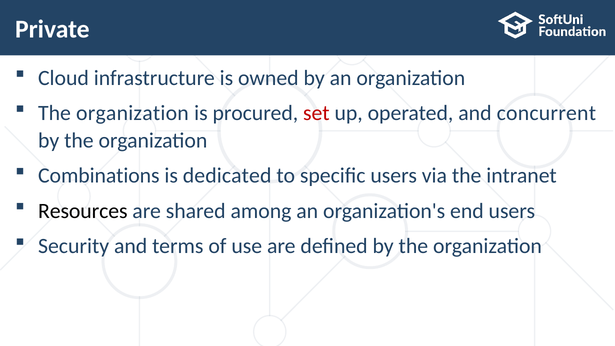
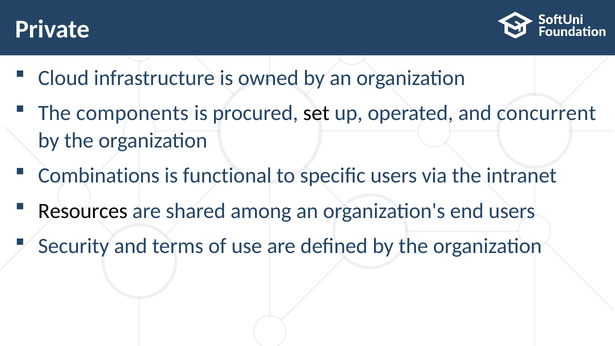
organization: organization -> components (132, 113)
set colour: red -> black (316, 113)
dedicated: dedicated -> functional (227, 176)
